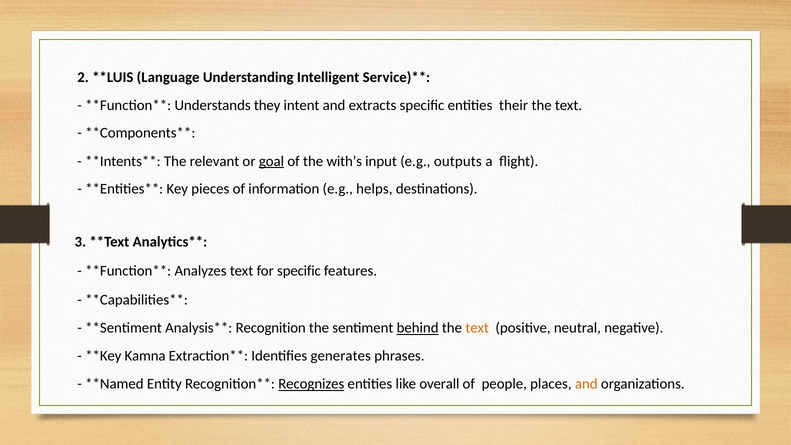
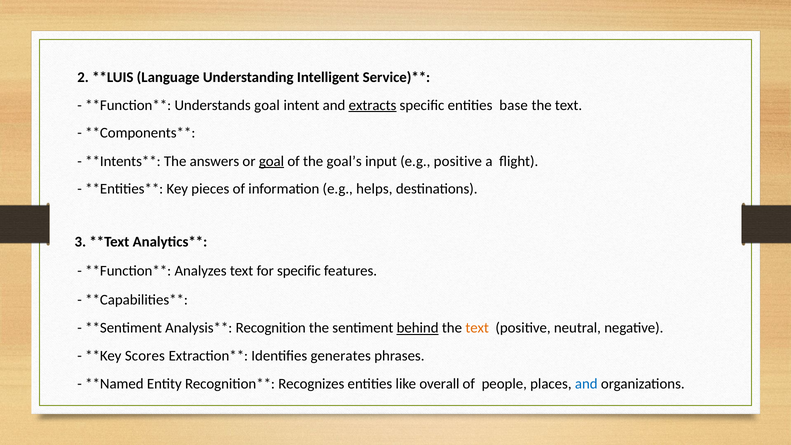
Understands they: they -> goal (267, 105)
extracts underline: none -> present (373, 105)
their: their -> base (514, 105)
relevant: relevant -> answers (214, 161)
with’s: with’s -> goal’s (344, 161)
e.g outputs: outputs -> positive (458, 161)
Kamna: Kamna -> Scores (145, 356)
Recognizes underline: present -> none (311, 384)
and colour: orange -> blue (586, 384)
